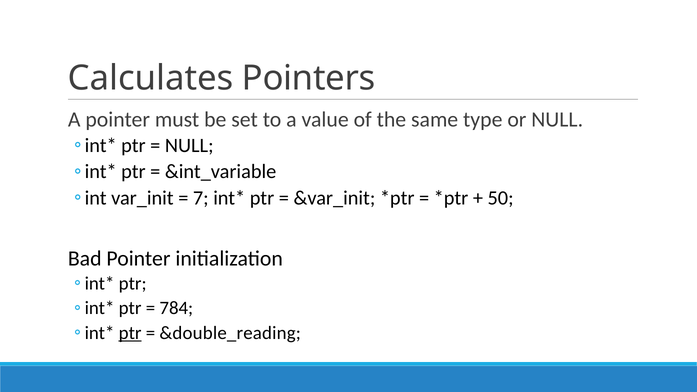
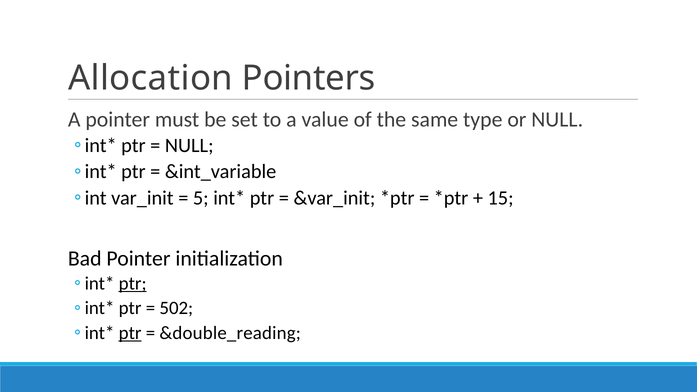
Calculates: Calculates -> Allocation (151, 78)
7: 7 -> 5 (201, 198)
50: 50 -> 15 (501, 198)
ptr underline: none -> present (133, 283)
784: 784 -> 502 (176, 308)
